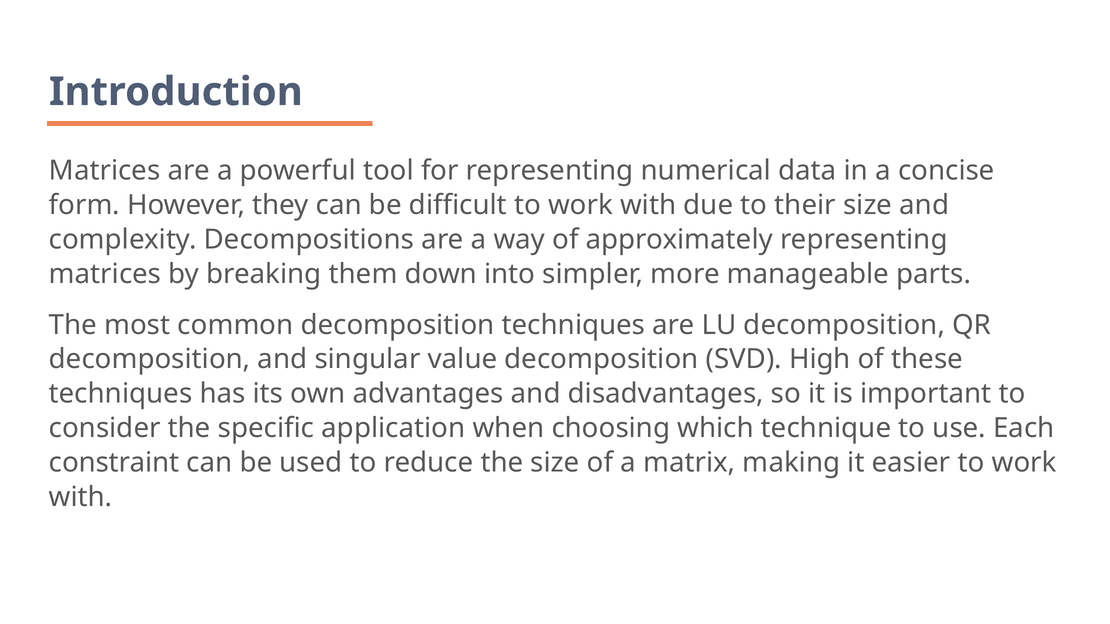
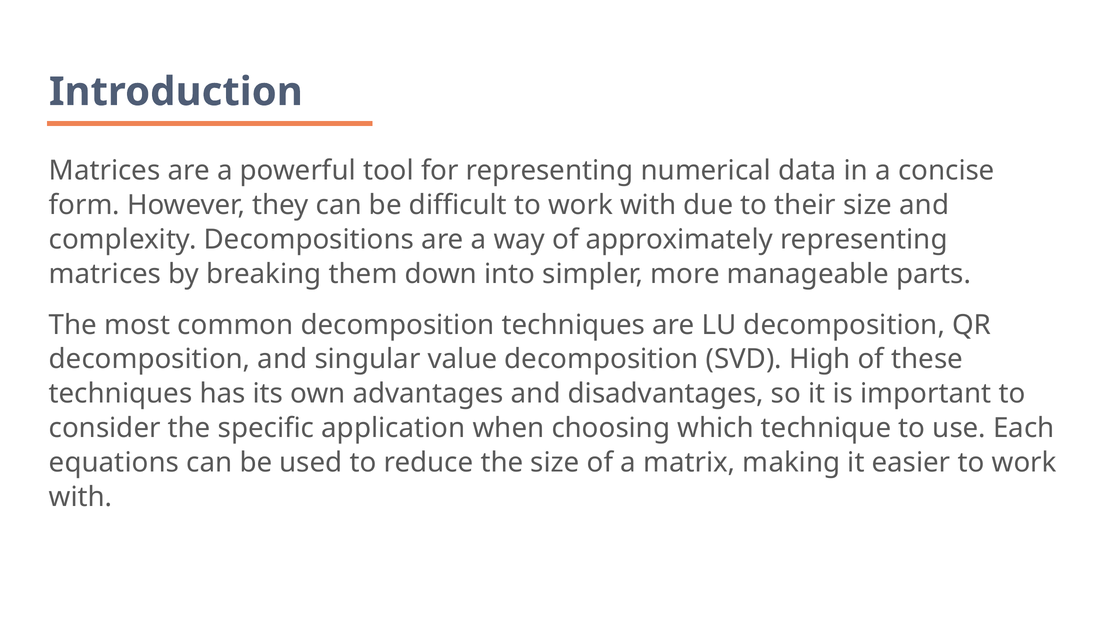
constraint: constraint -> equations (114, 463)
